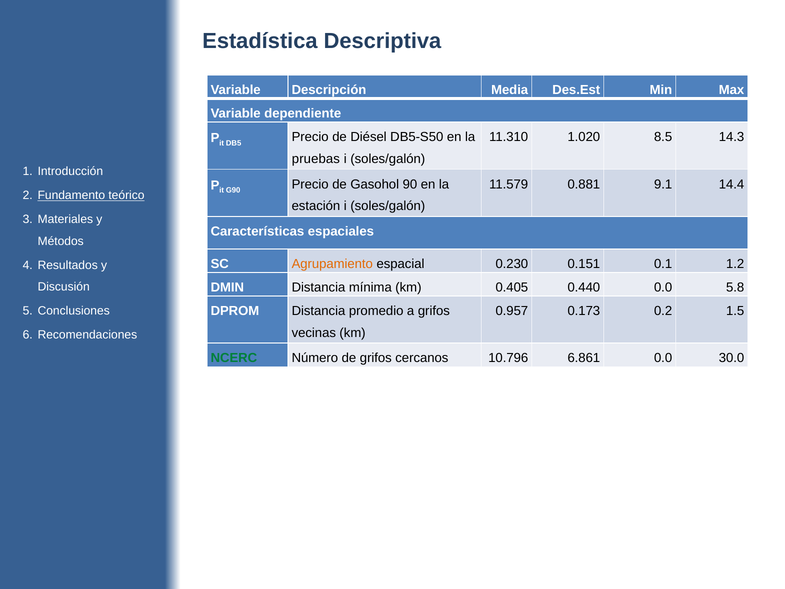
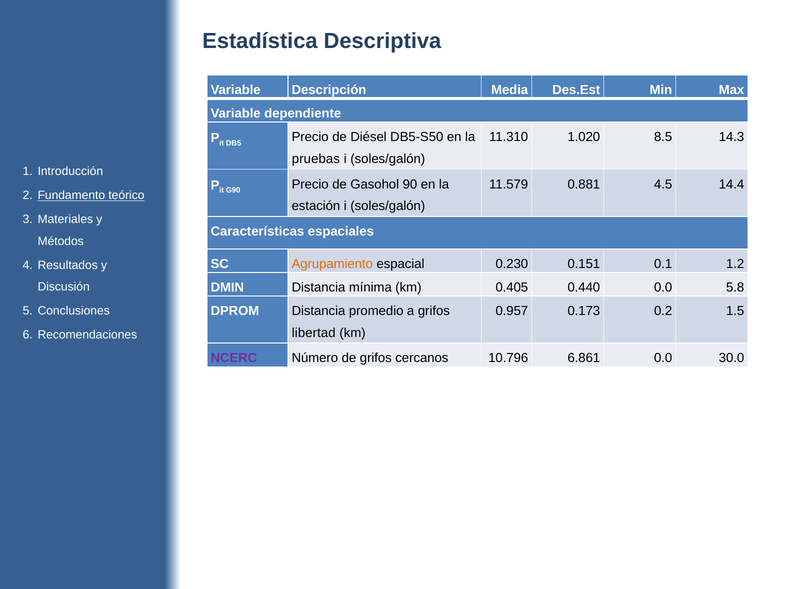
9.1: 9.1 -> 4.5 (663, 184)
vecinas: vecinas -> libertad (314, 333)
NCERC colour: green -> purple (234, 358)
